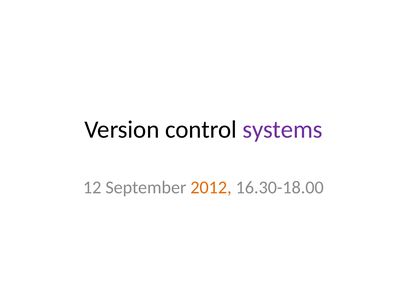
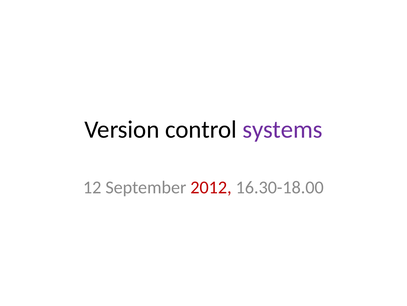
2012 colour: orange -> red (211, 187)
